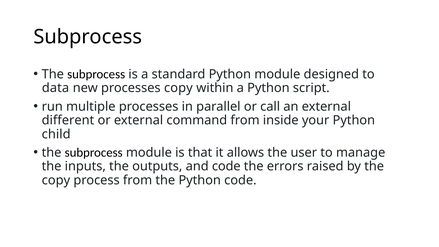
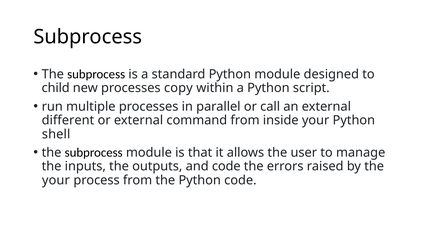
data: data -> child (56, 88)
child: child -> shell (56, 134)
copy: copy -> your (56, 180)
